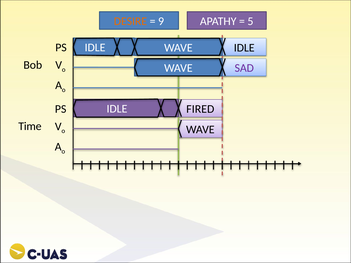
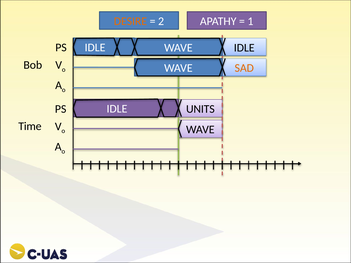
9: 9 -> 2 (161, 21)
5: 5 -> 1 (250, 21)
SAD colour: purple -> orange (244, 68)
FIRED: FIRED -> UNITS (200, 109)
